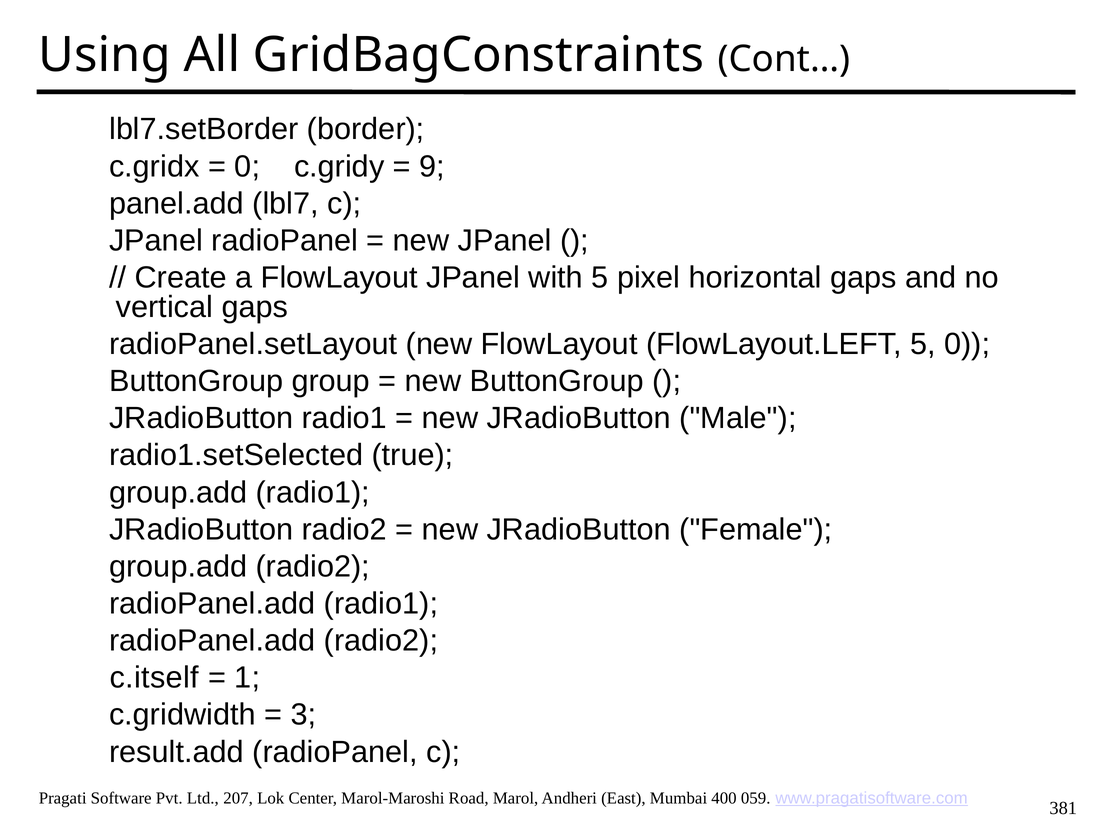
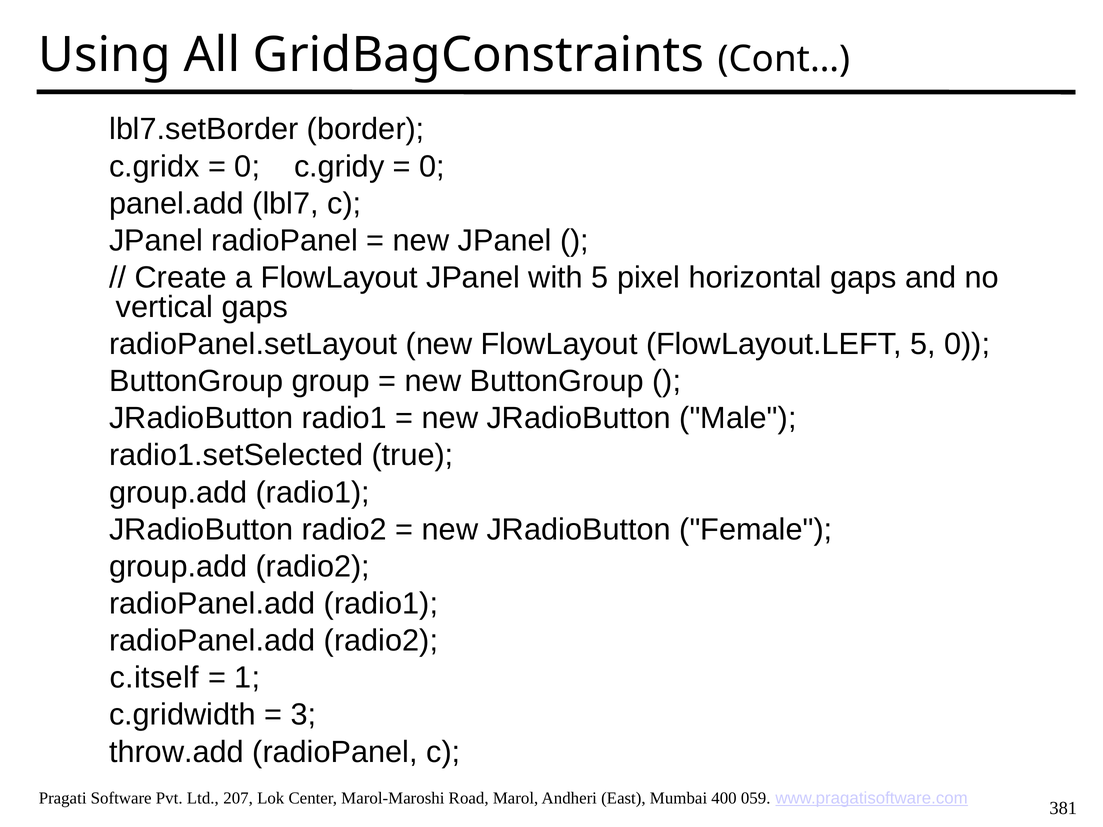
9: 9 -> 0 (432, 166)
result.add: result.add -> throw.add (176, 752)
